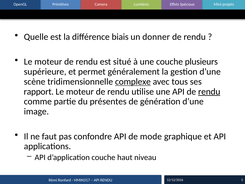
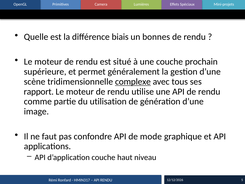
donner: donner -> bonnes (156, 37)
plusieurs: plusieurs -> prochain (201, 62)
rendu underline: present -> none (209, 91)
présentes: présentes -> utilisation (108, 101)
